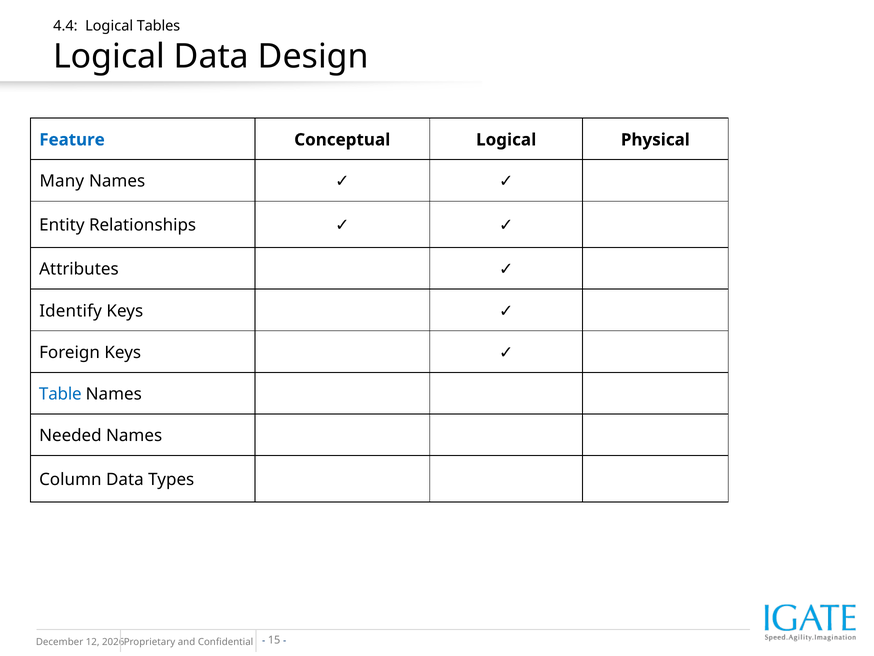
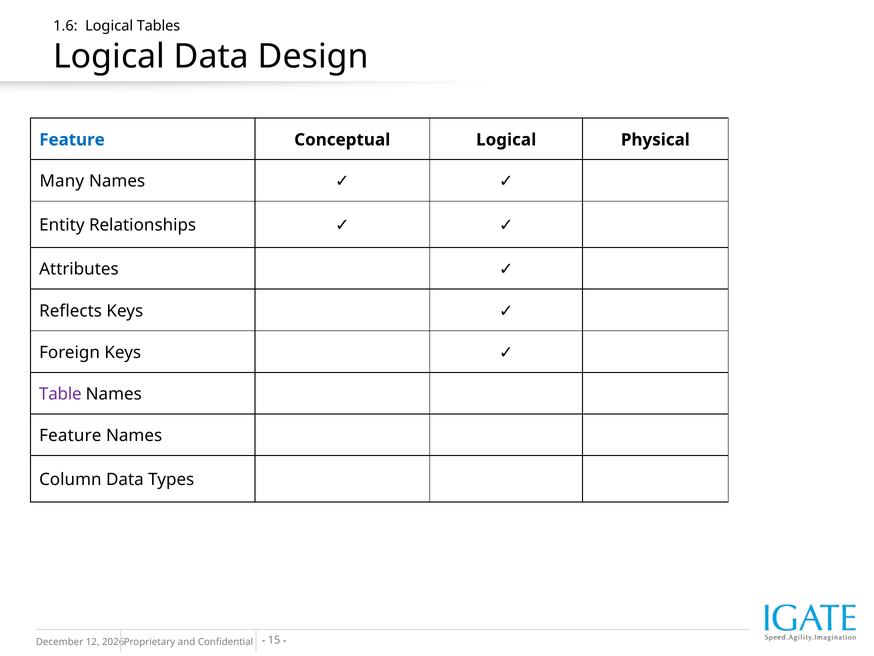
4.4: 4.4 -> 1.6 (65, 26)
Identify: Identify -> Reflects (71, 311)
Table colour: blue -> purple (60, 394)
Needed: Needed -> Feature (70, 435)
